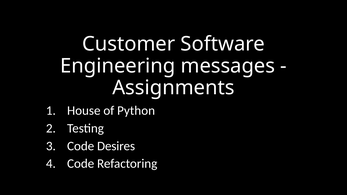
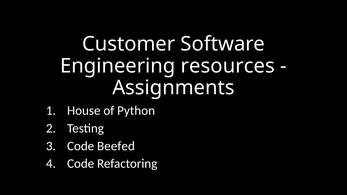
messages: messages -> resources (228, 66)
Desires: Desires -> Beefed (116, 146)
